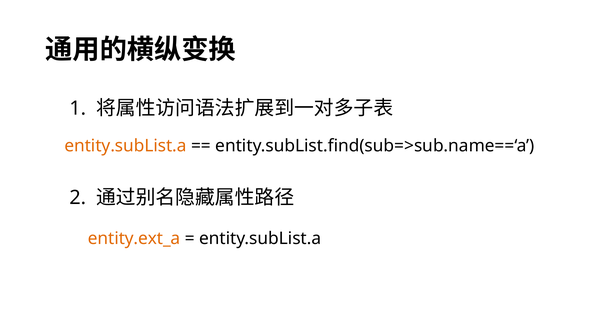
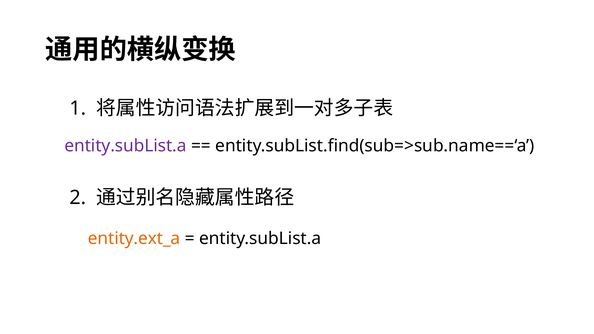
entity.subList.a colour: orange -> purple (126, 146)
